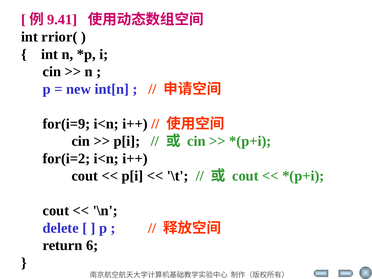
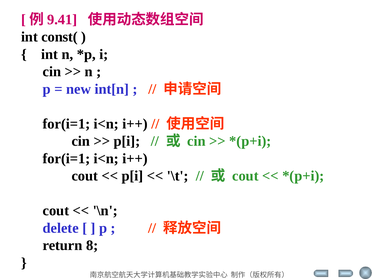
rrior(: rrior( -> const( (60, 37)
for(i=9: for(i=9 -> for(i=1 (66, 124)
for(i=2: for(i=2 -> for(i=1 (66, 159)
6: 6 -> 8 (92, 245)
